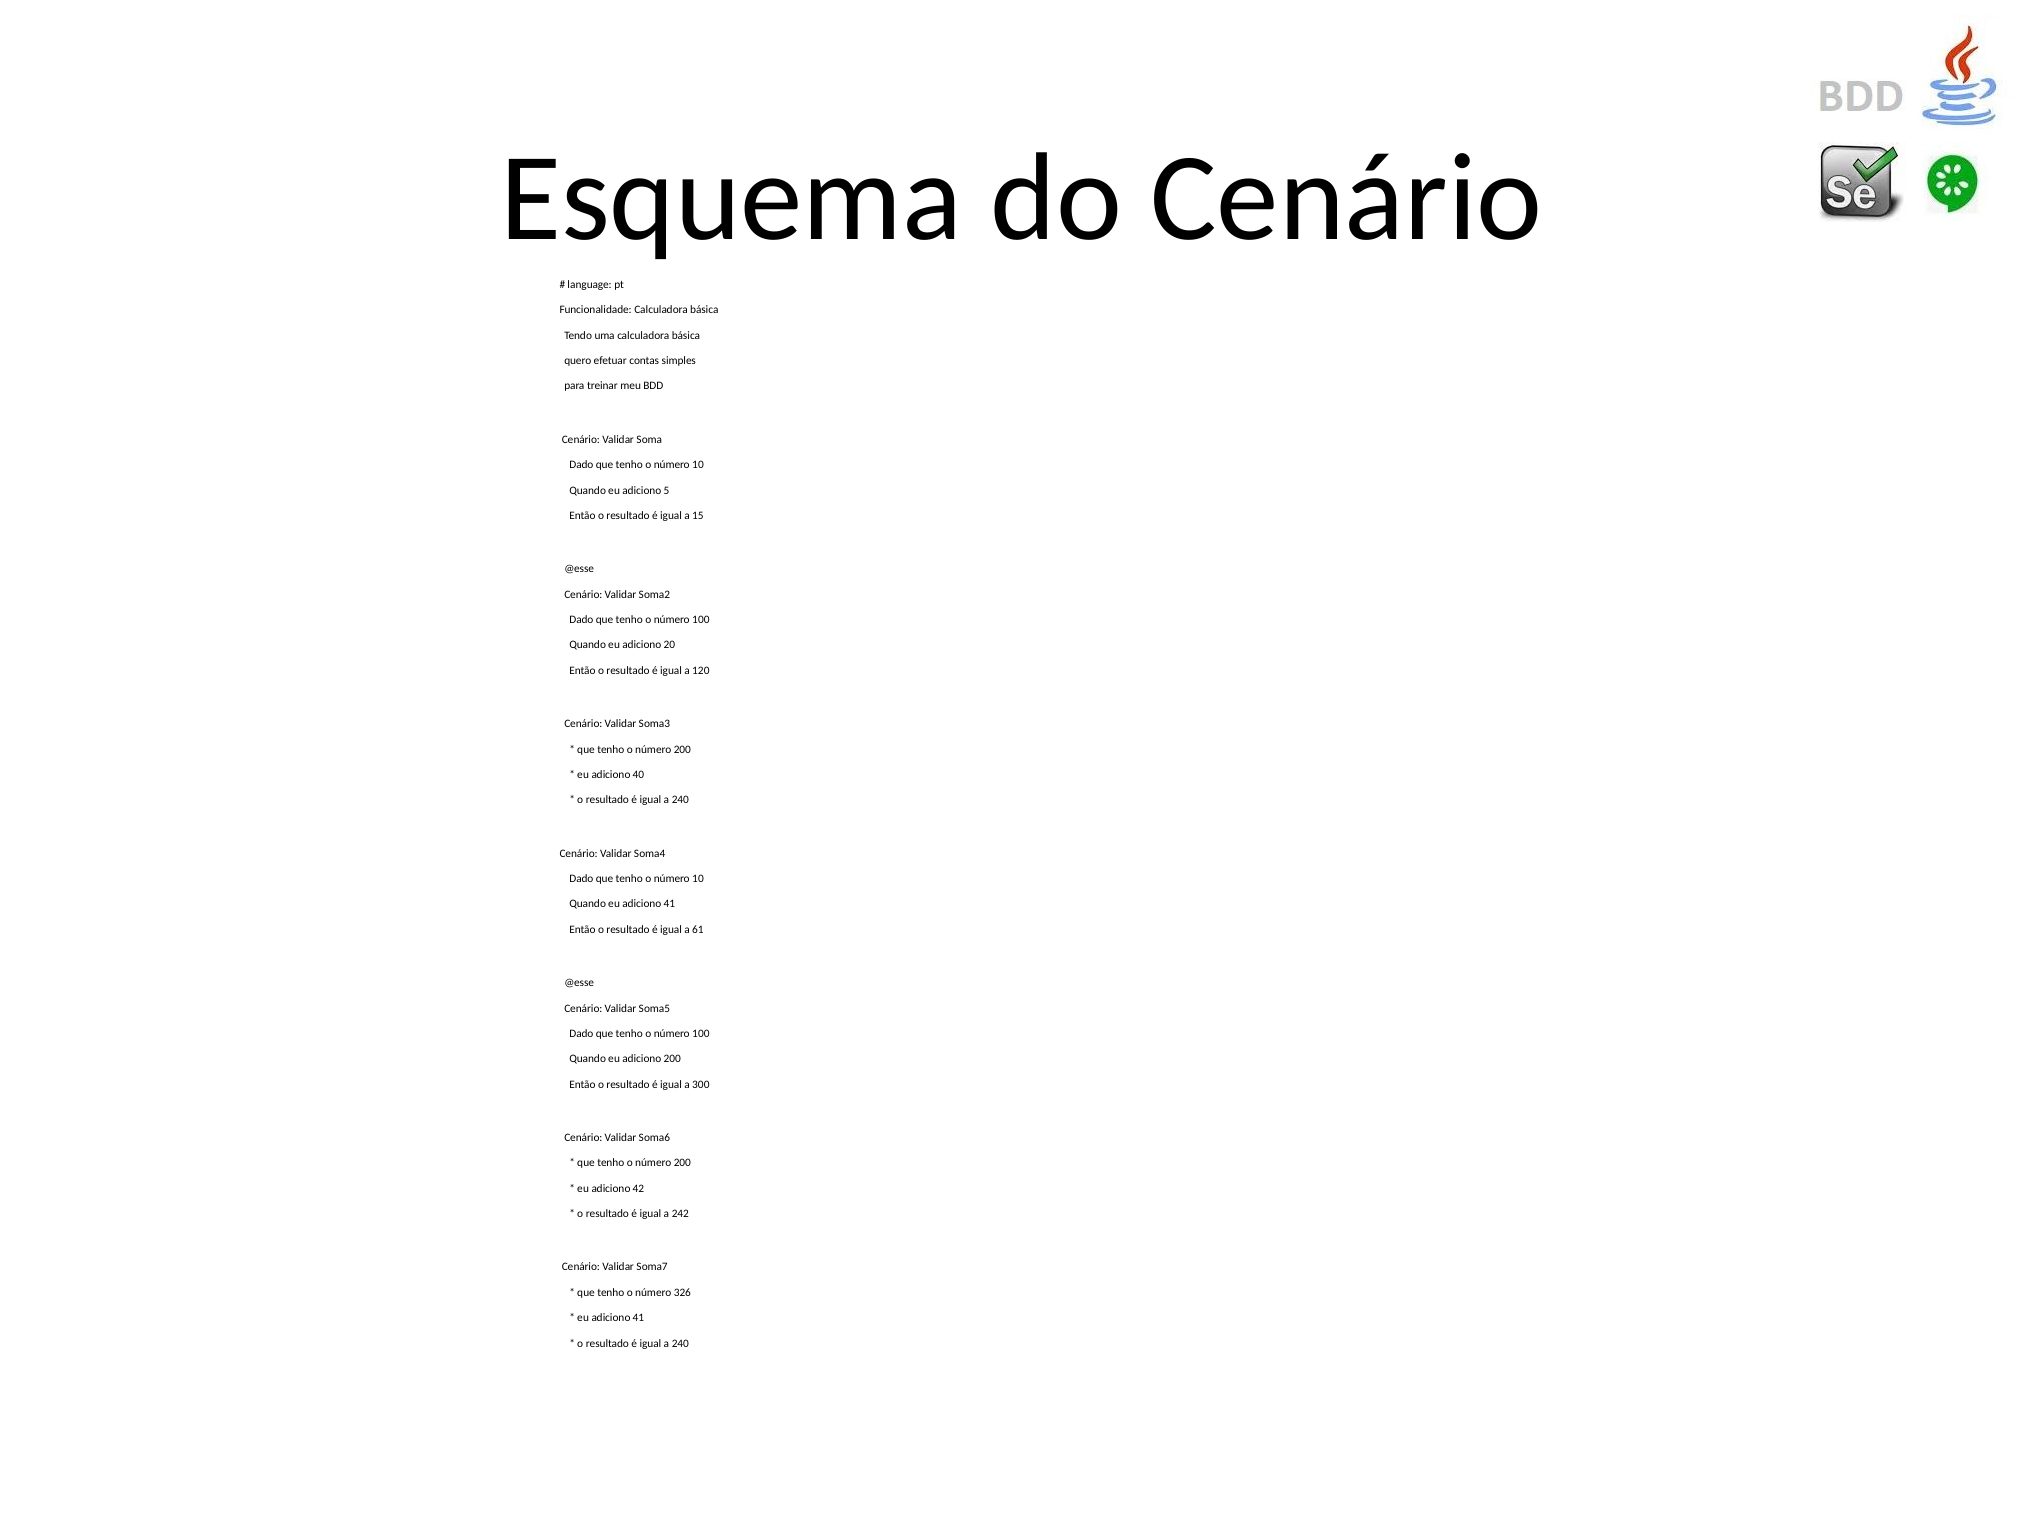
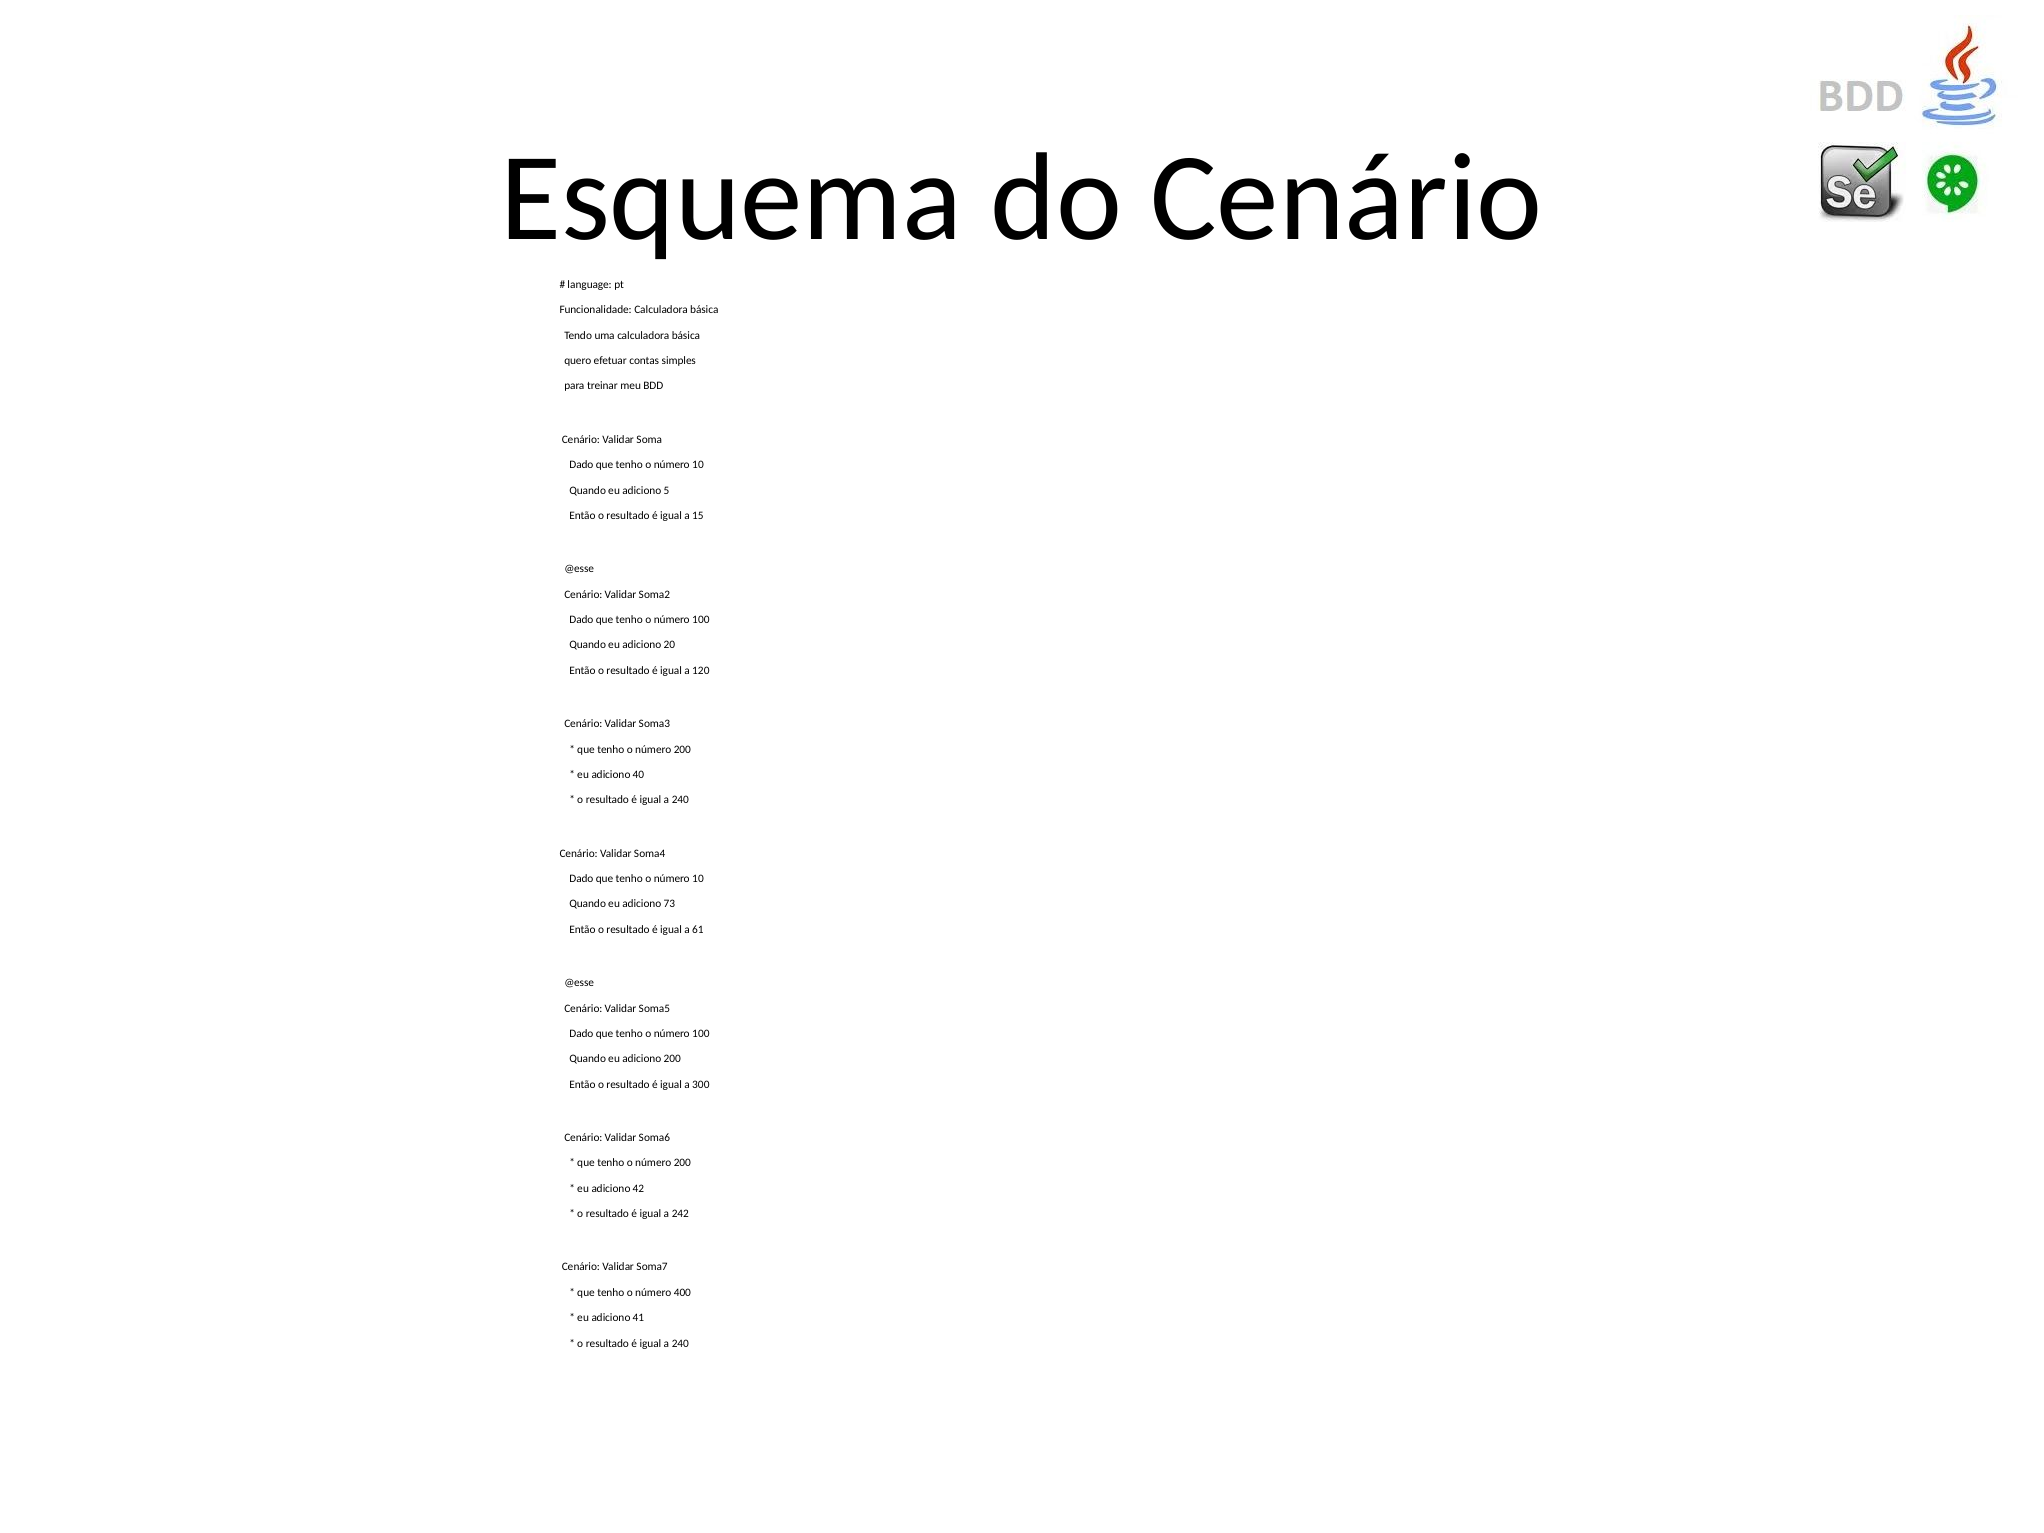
Quando eu adiciono 41: 41 -> 73 (669, 904)
326: 326 -> 400 (682, 1293)
